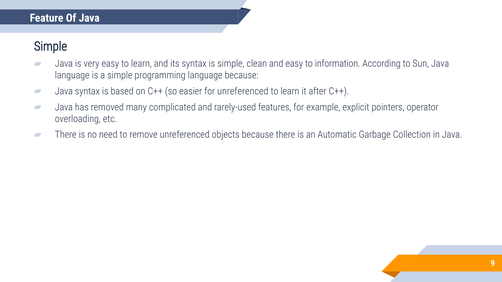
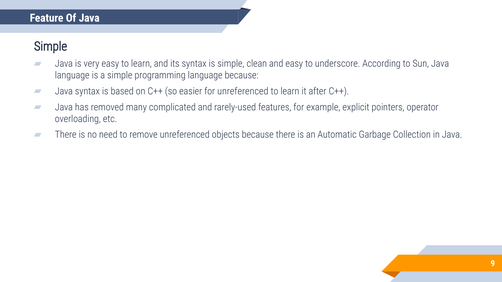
information: information -> underscore (338, 64)
